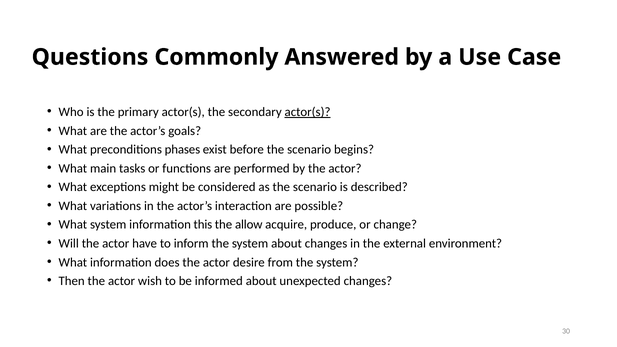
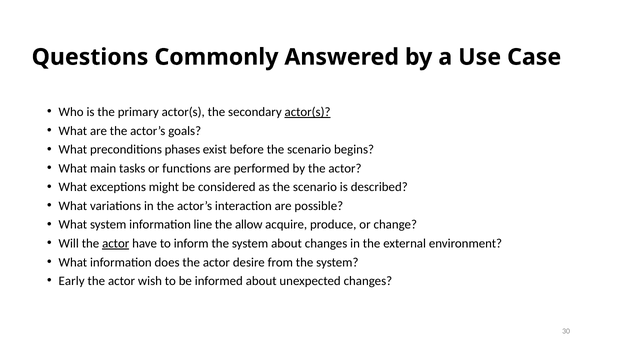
this: this -> line (203, 225)
actor underline: none -> present (116, 244)
Then: Then -> Early (72, 281)
